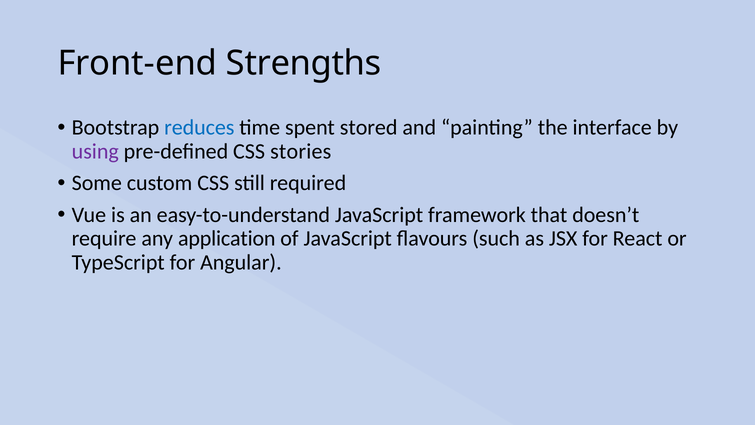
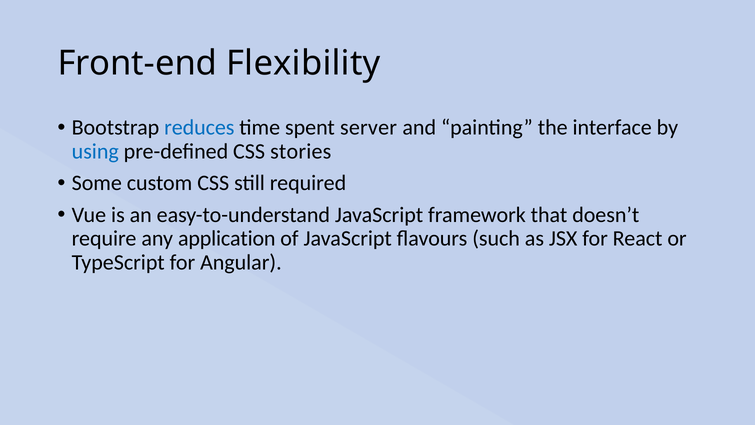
Strengths: Strengths -> Flexibility (303, 63)
stored: stored -> server (369, 128)
using colour: purple -> blue (95, 151)
